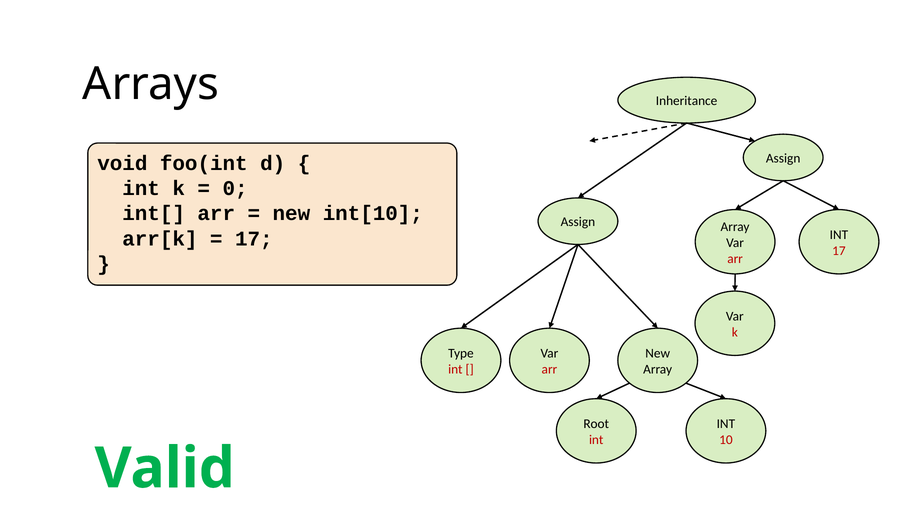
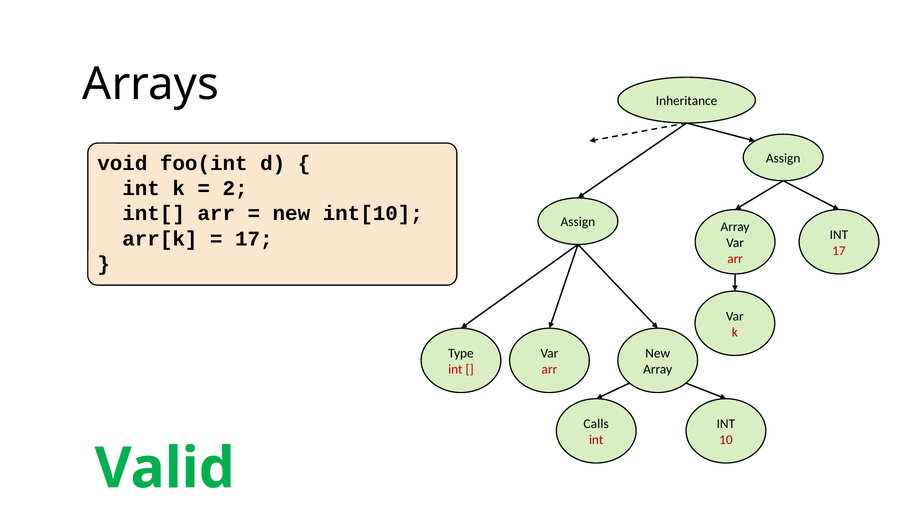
0: 0 -> 2 (235, 188)
Root: Root -> Calls (596, 423)
